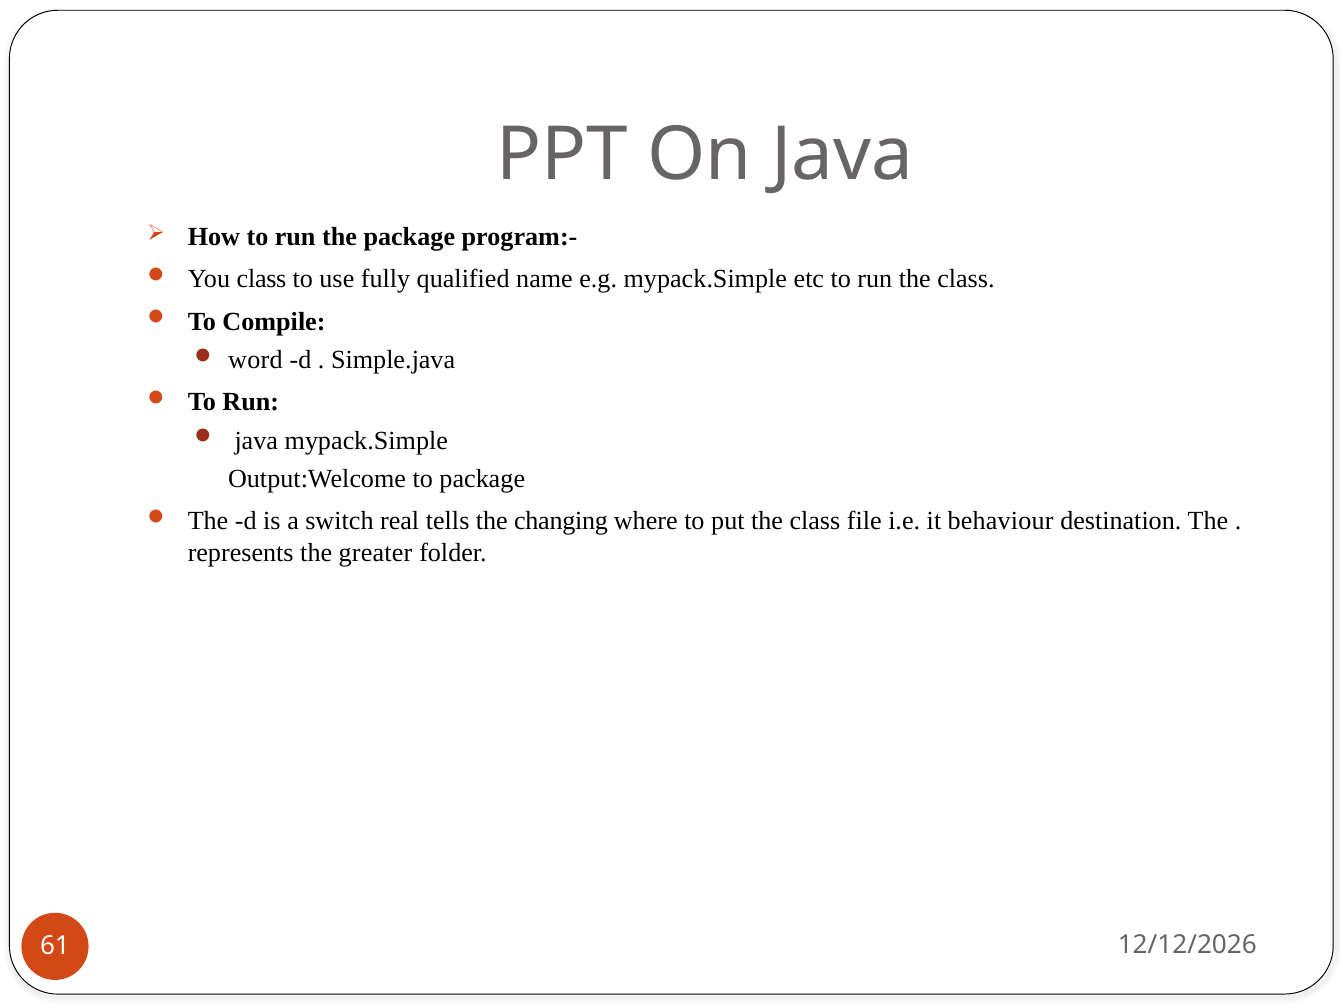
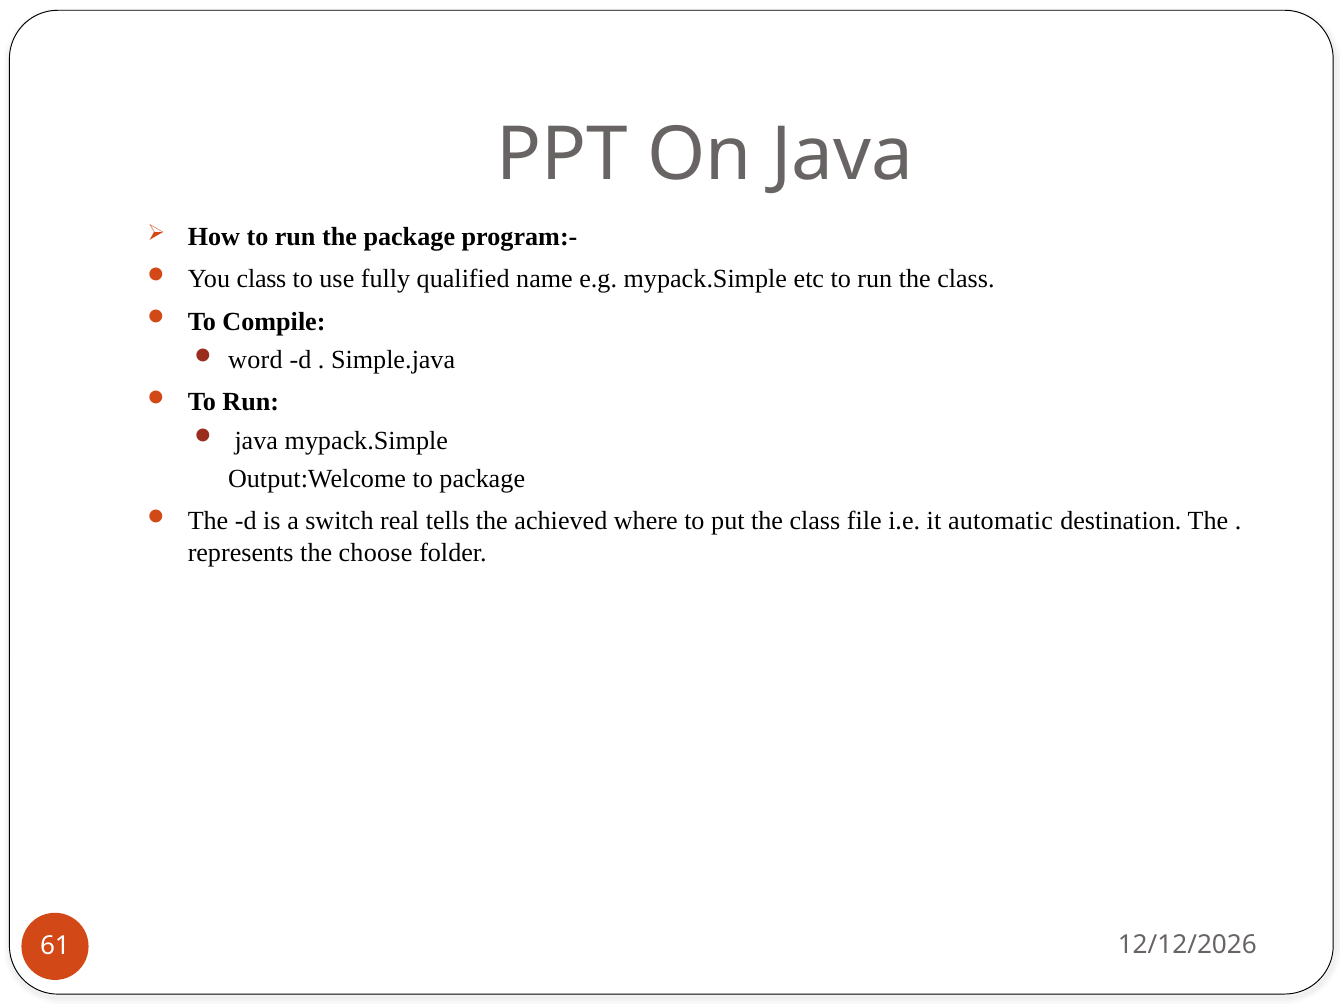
changing: changing -> achieved (561, 521)
behaviour: behaviour -> automatic (1001, 521)
greater: greater -> choose (376, 552)
